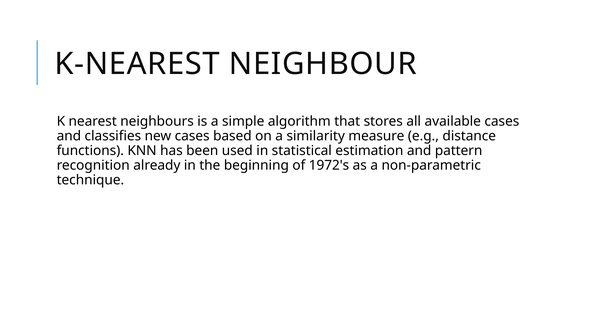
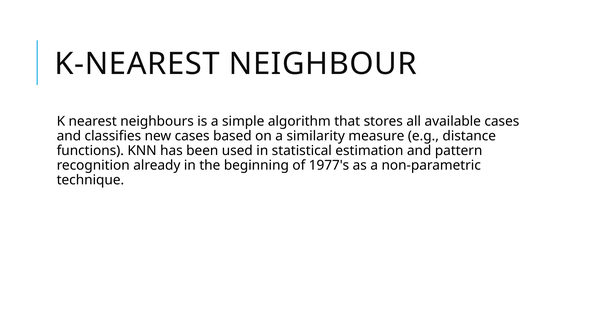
1972's: 1972's -> 1977's (329, 165)
